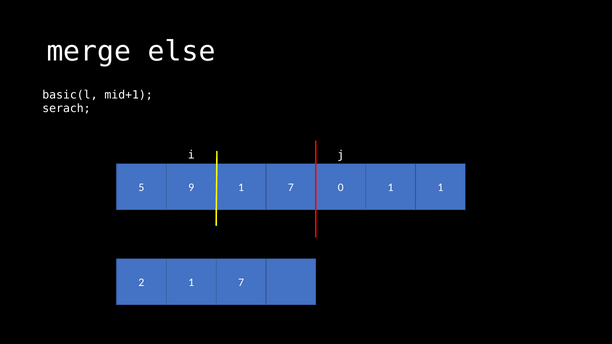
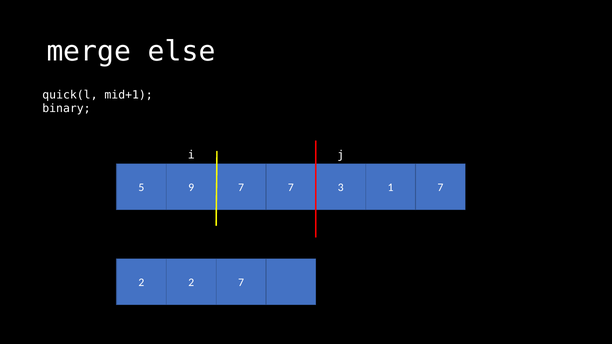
basic(l: basic(l -> quick(l (70, 95)
serach: serach -> binary (66, 109)
9 1: 1 -> 7 (241, 188)
0: 0 -> 3 (341, 188)
1 1: 1 -> 7 (440, 188)
2 1: 1 -> 2 (191, 283)
